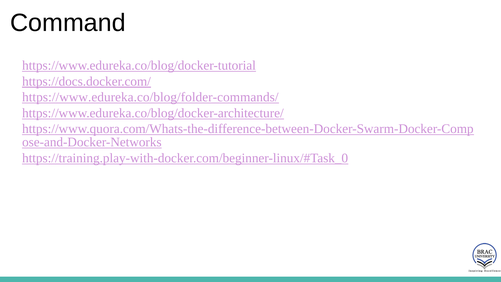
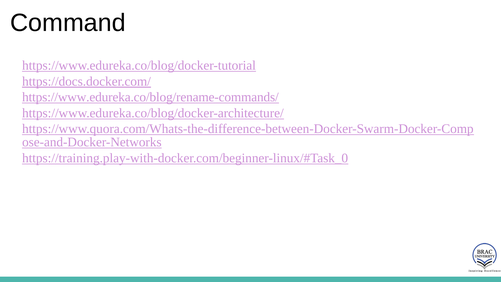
https://www.edureka.co/blog/folder-commands/: https://www.edureka.co/blog/folder-commands/ -> https://www.edureka.co/blog/rename-commands/ (150, 97)
